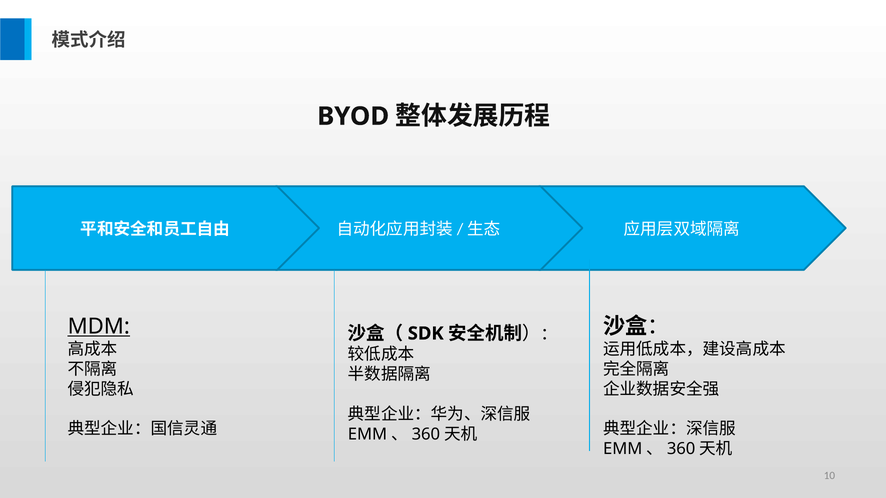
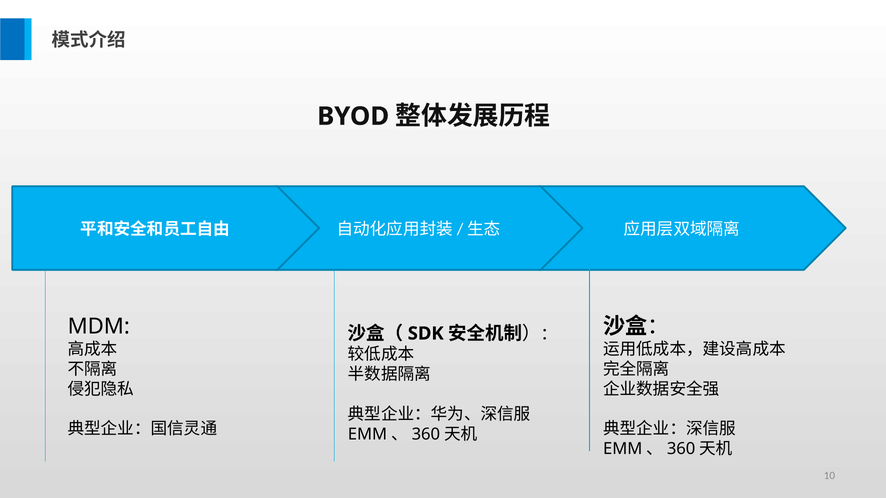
MDM underline: present -> none (99, 327)
